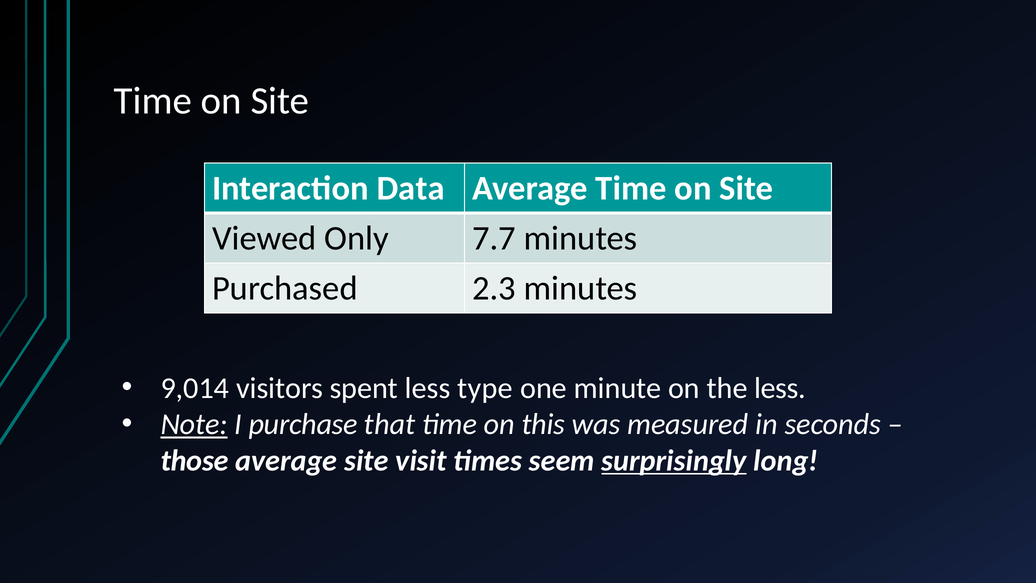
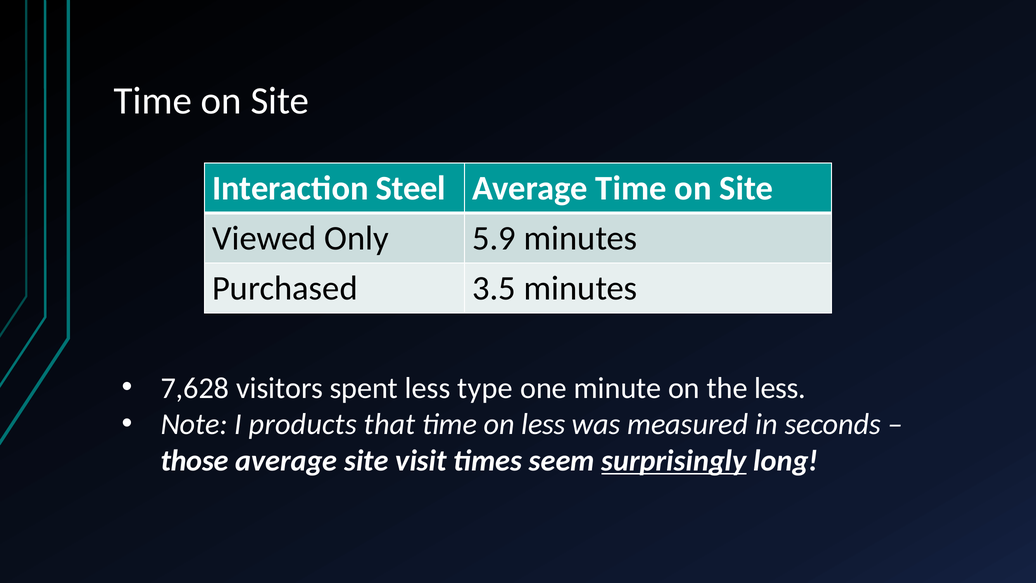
Data: Data -> Steel (411, 188)
7.7: 7.7 -> 5.9 (494, 238)
2.3: 2.3 -> 3.5 (494, 288)
9,014: 9,014 -> 7,628 (195, 388)
Note underline: present -> none (194, 424)
purchase: purchase -> products (303, 424)
on this: this -> less (543, 424)
